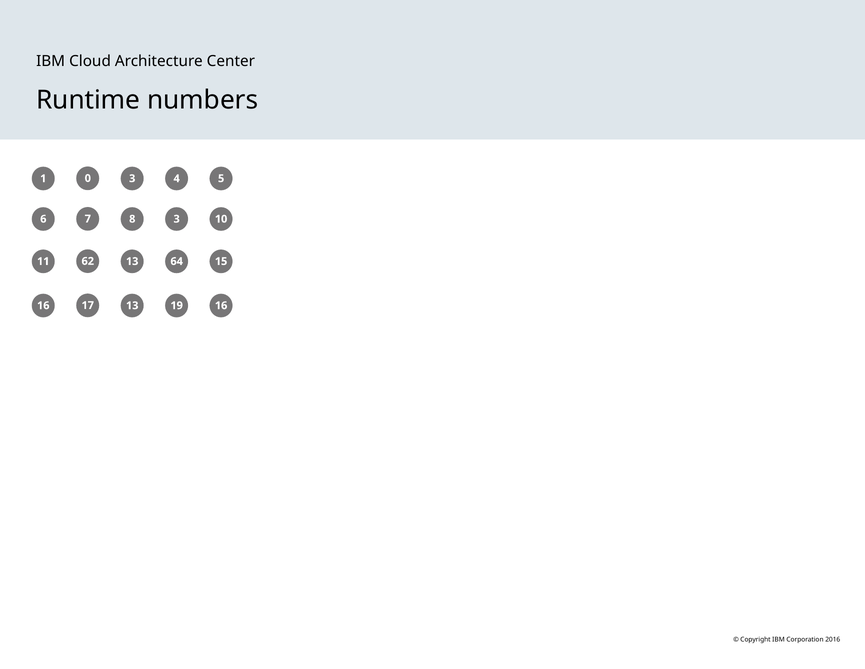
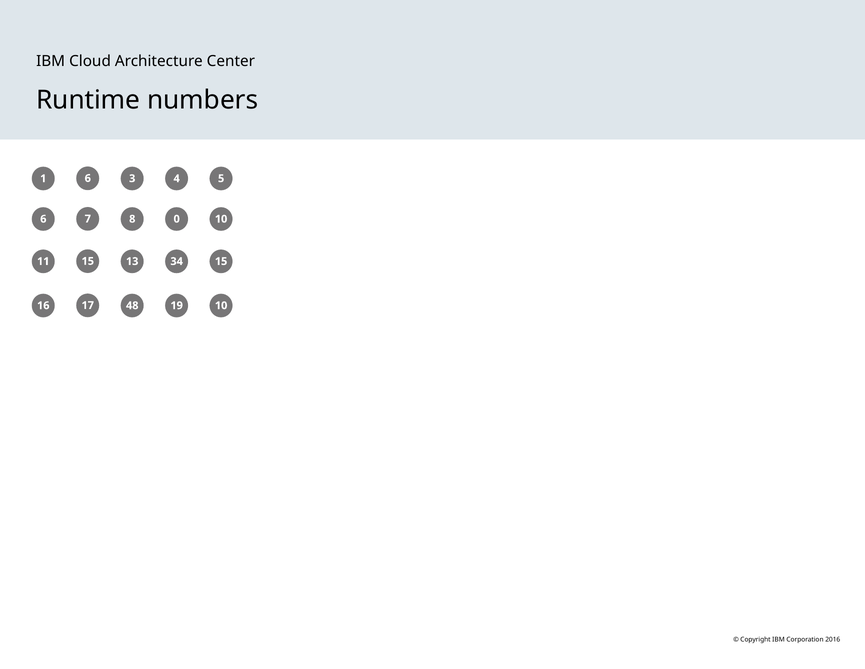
1 0: 0 -> 6 (88, 178)
8 3: 3 -> 0 (177, 219)
11 62: 62 -> 15 (88, 261)
64: 64 -> 34 (177, 261)
17 13: 13 -> 48 (132, 305)
19 16: 16 -> 10 (221, 305)
